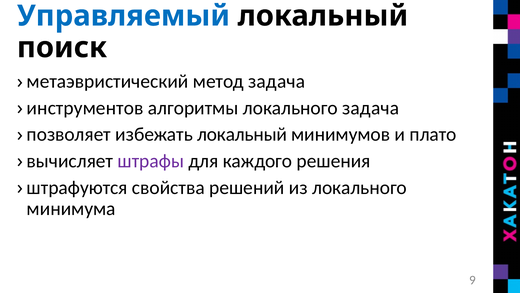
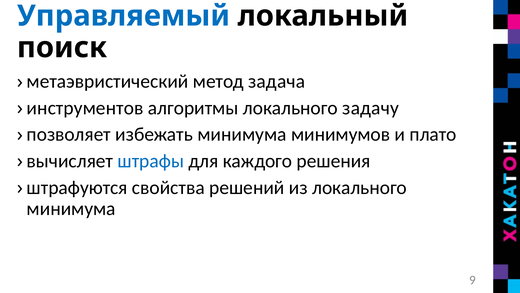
локального задача: задача -> задачу (371, 108)
избежать локальный: локальный -> минимума (242, 134)
штрафы colour: purple -> blue (151, 161)
